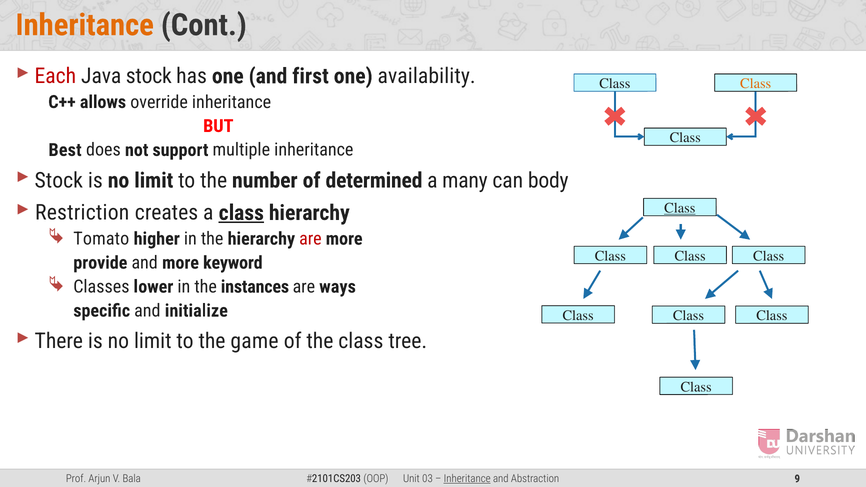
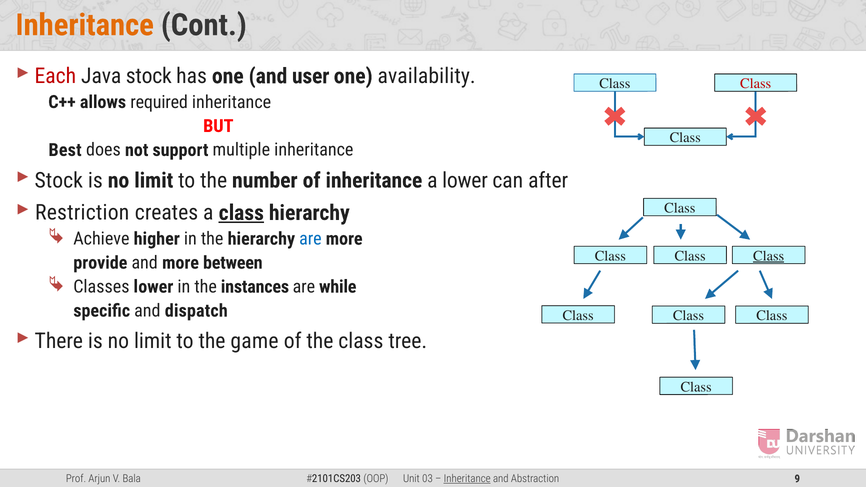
first: first -> user (311, 76)
Class colour: orange -> red (756, 84)
override: override -> required (159, 102)
of determined: determined -> inheritance (374, 180)
a many: many -> lower (465, 180)
body: body -> after (548, 180)
Class underline: present -> none (680, 208)
Tomato: Tomato -> Achieve (101, 239)
are colour: red -> blue (310, 239)
Class underline: none -> present (769, 256)
keyword: keyword -> between (233, 263)
ways: ways -> while (338, 287)
initialize: initialize -> dispatch (196, 311)
